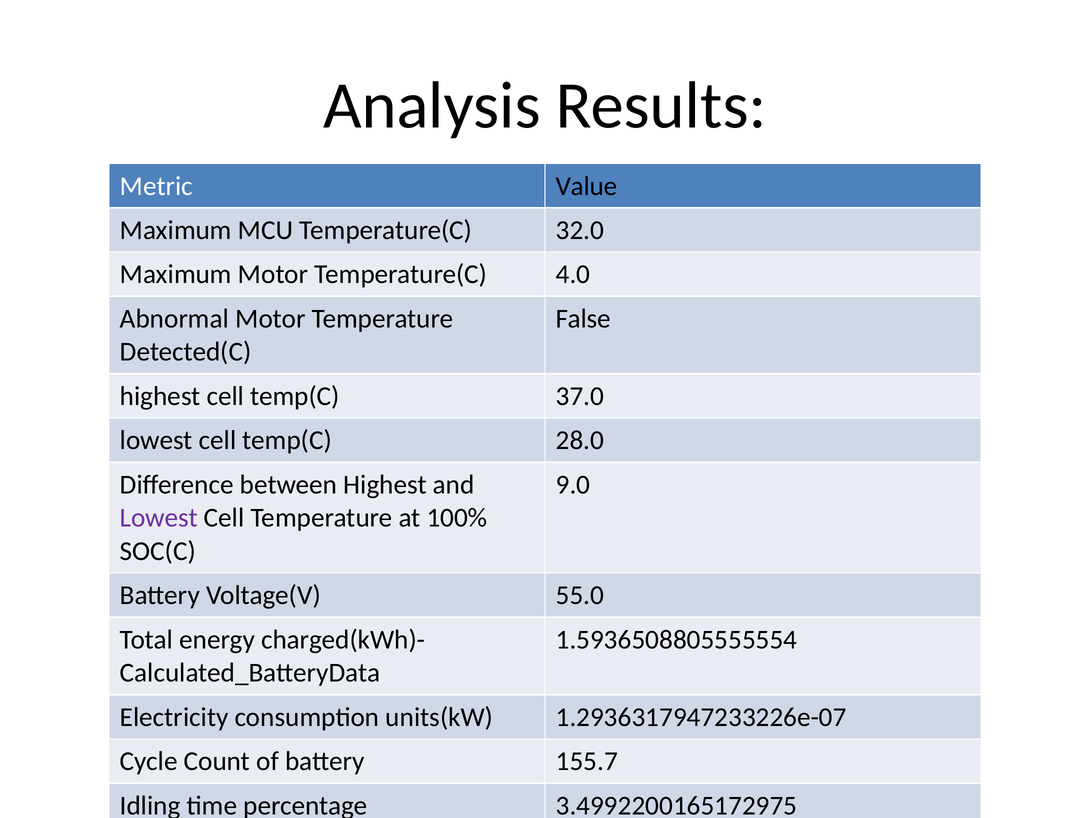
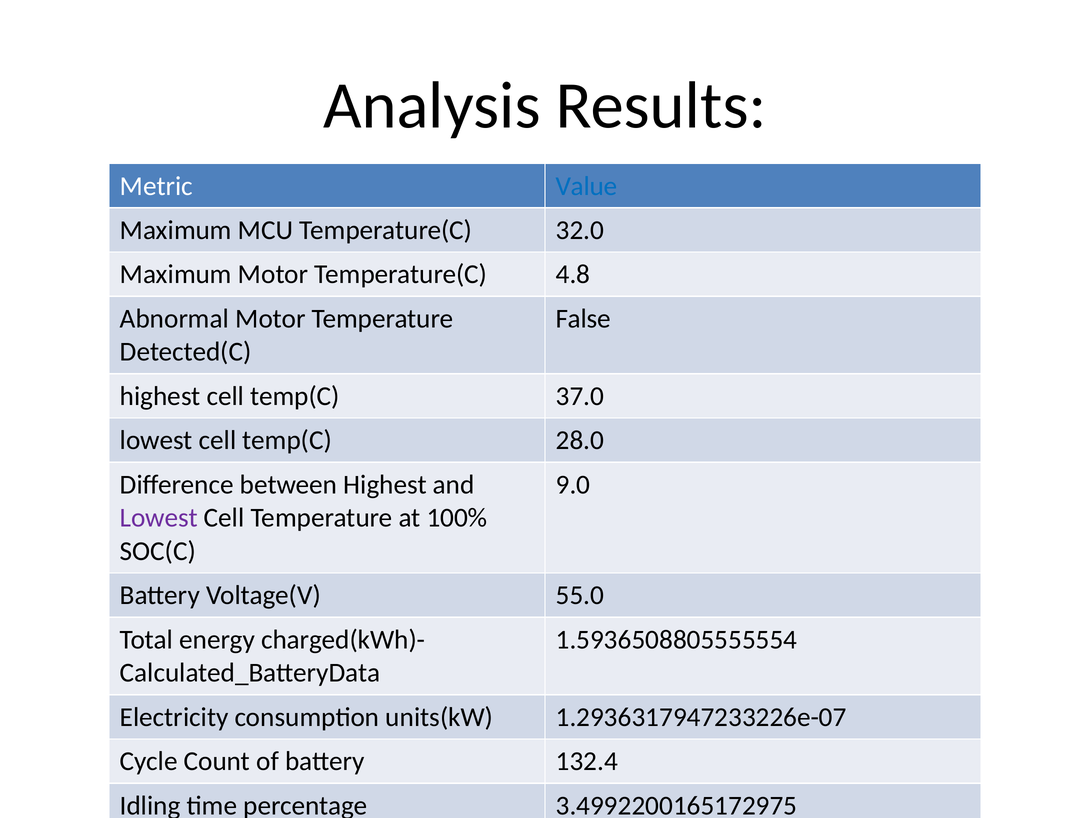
Value colour: black -> blue (586, 186)
4.0: 4.0 -> 4.8 (573, 274)
155.7: 155.7 -> 132.4 (587, 761)
